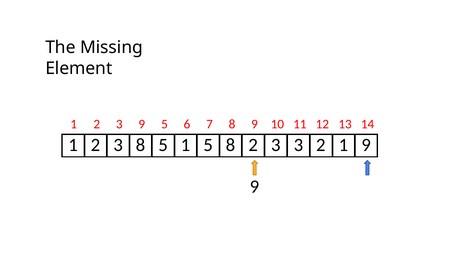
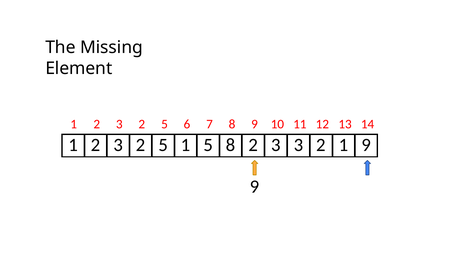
9: 9 -> 2 (142, 124)
8: 8 -> 2 (141, 145)
